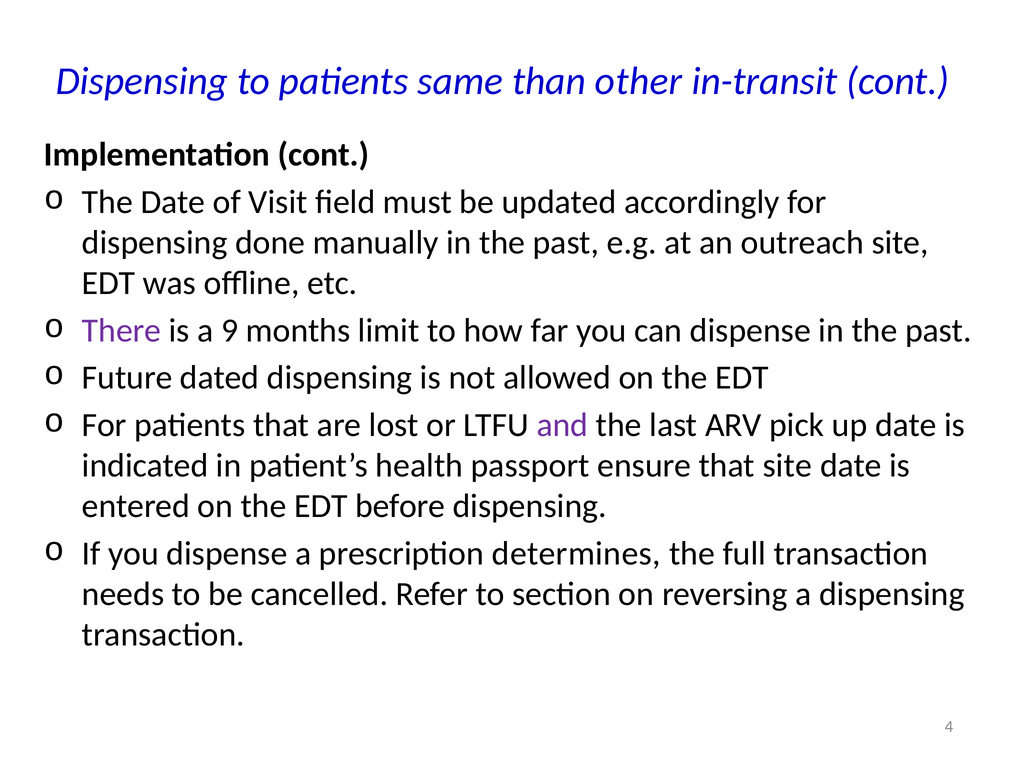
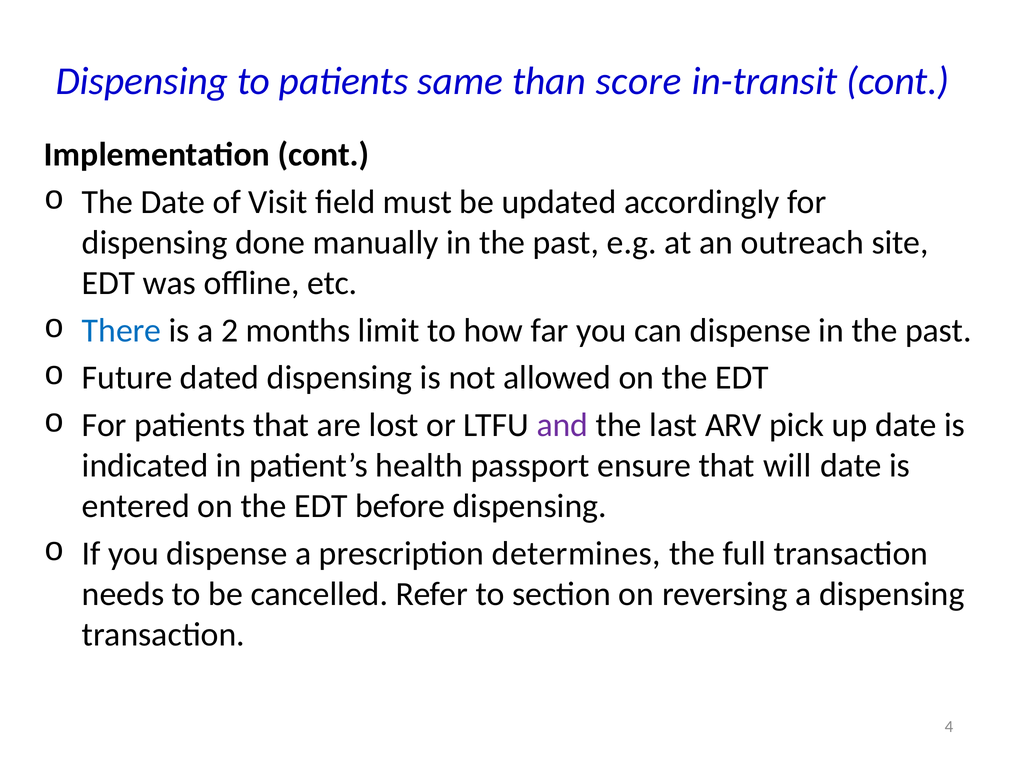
other: other -> score (639, 81)
There colour: purple -> blue (122, 330)
9: 9 -> 2 (230, 330)
that site: site -> will (787, 465)
